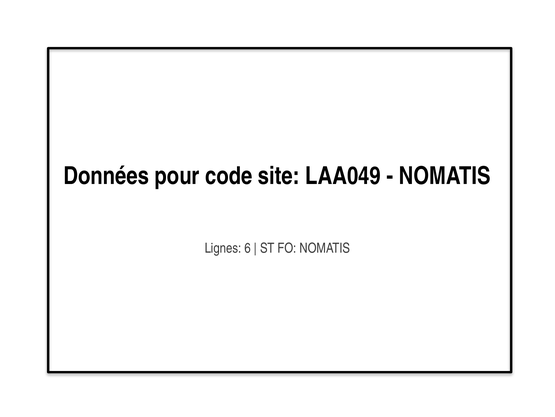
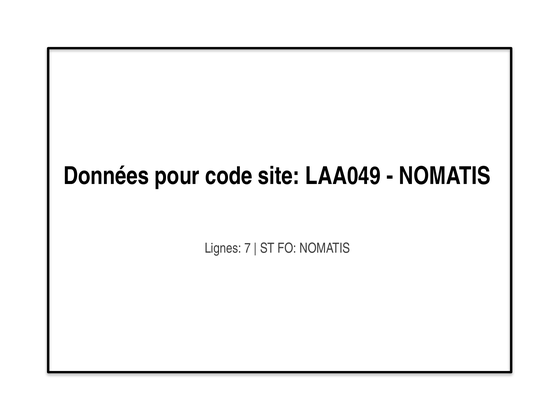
6: 6 -> 7 (248, 248)
